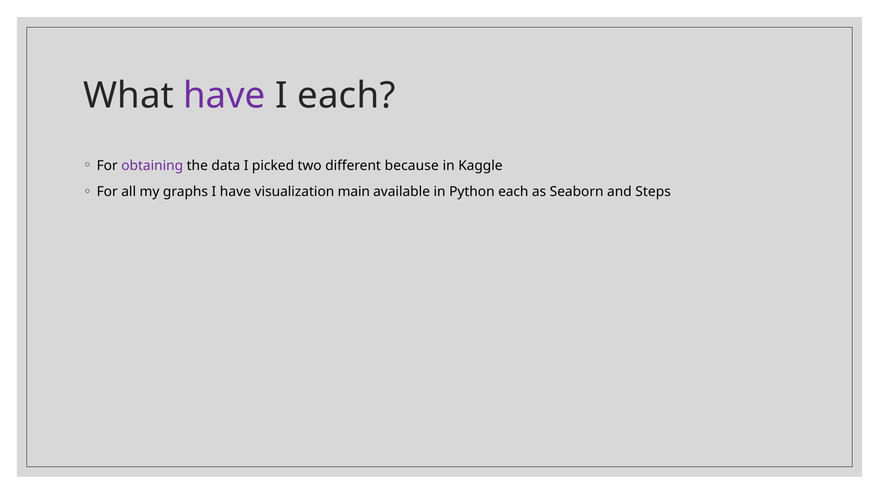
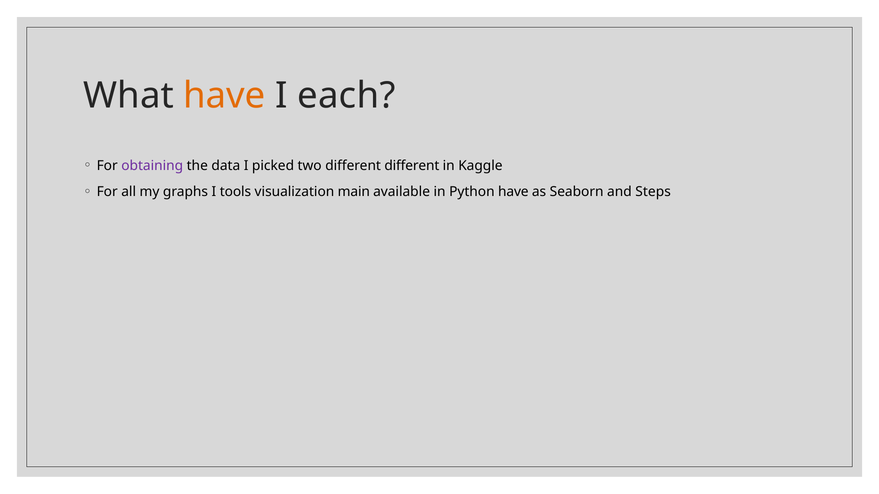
have colour: purple -> orange (224, 96)
different because: because -> different (412, 166)
I have: have -> tools (235, 192)
Python each: each -> have (513, 192)
